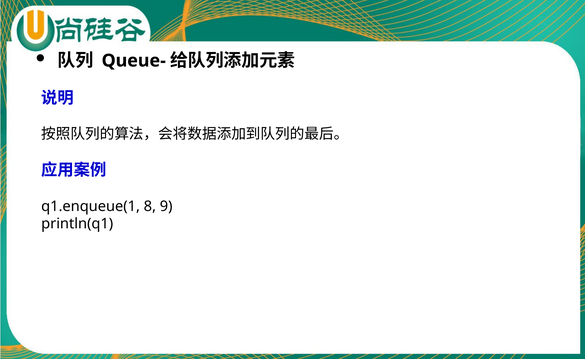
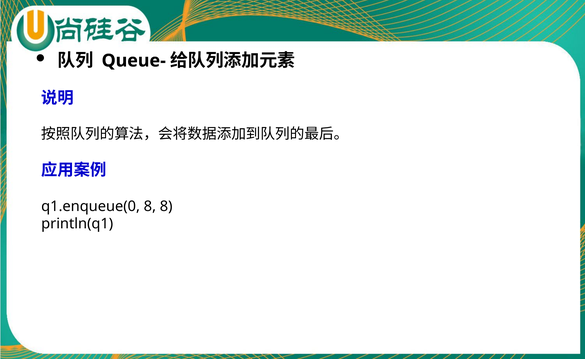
q1.enqueue(1: q1.enqueue(1 -> q1.enqueue(0 (91, 206)
8 9: 9 -> 8 (166, 206)
